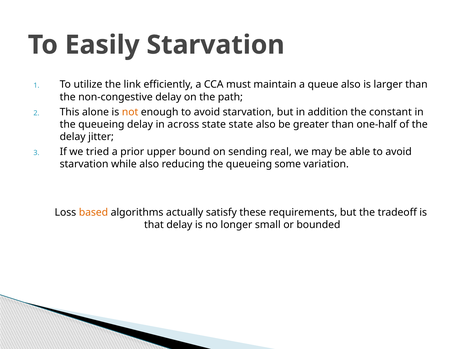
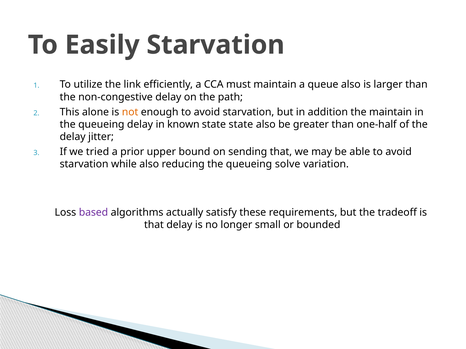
the constant: constant -> maintain (391, 112)
across: across -> known (183, 124)
sending real: real -> that (281, 152)
some: some -> solve (288, 164)
based colour: orange -> purple (93, 213)
